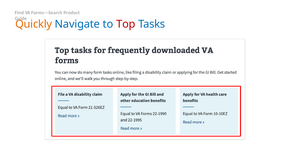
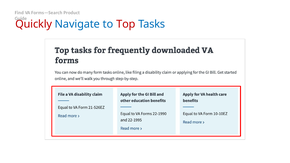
Quickly colour: orange -> red (34, 24)
